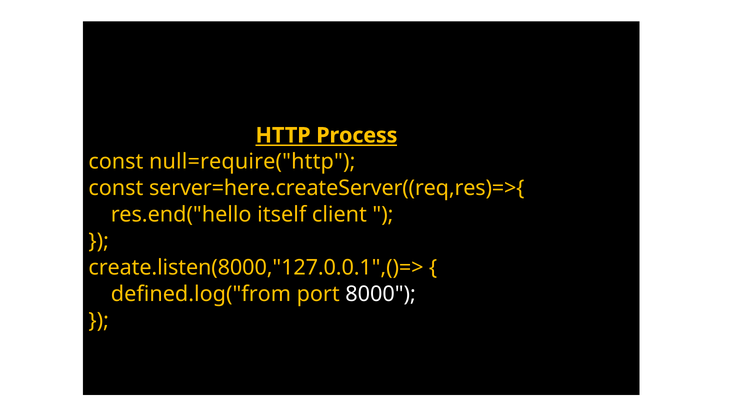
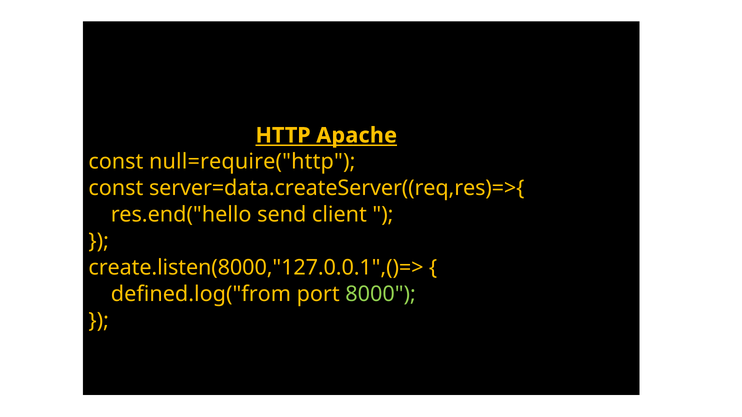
Process: Process -> Apache (357, 136)
server=here.createServer((req,res)=>{: server=here.createServer((req,res)=>{ -> server=data.createServer((req,res)=>{ (337, 188)
itself: itself -> send (282, 215)
8000 colour: white -> light green (381, 294)
